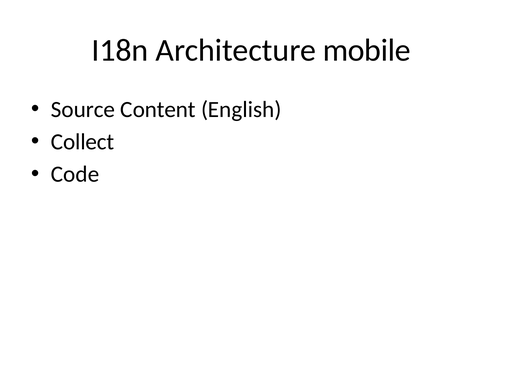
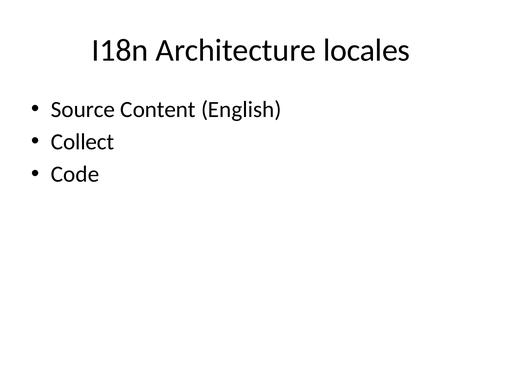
mobile: mobile -> locales (367, 51)
